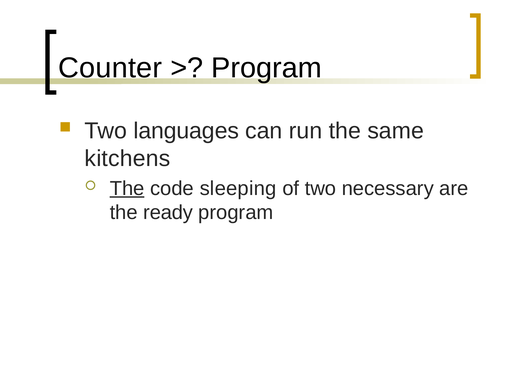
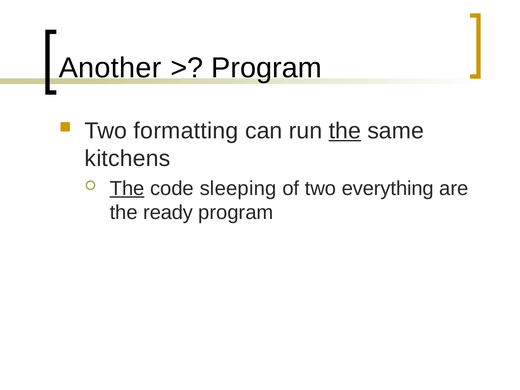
Counter: Counter -> Another (110, 68)
languages: languages -> formatting (186, 131)
the underline: none -> present (345, 131)
necessary: necessary -> everything (388, 188)
